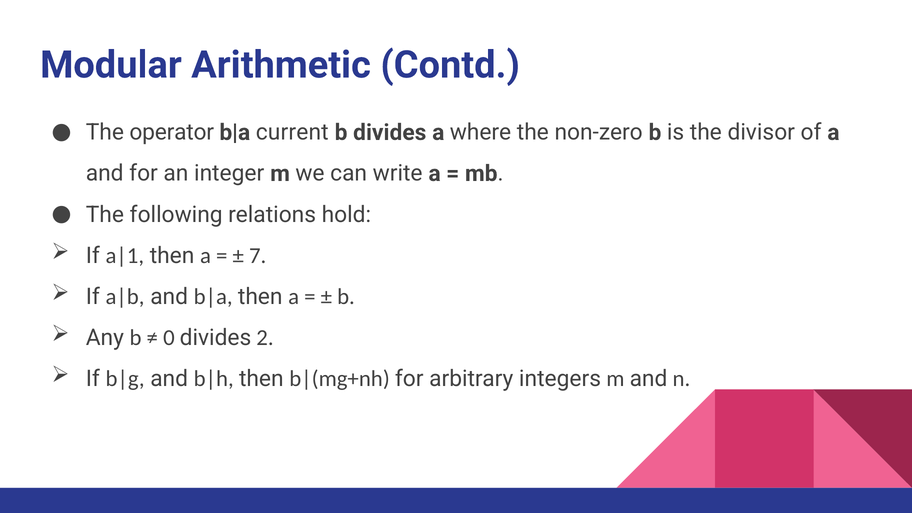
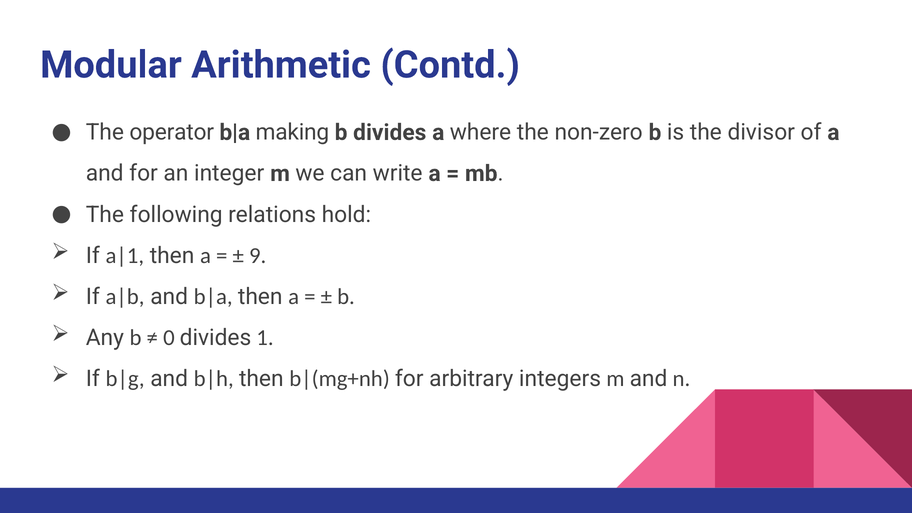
current: current -> making (292, 132)
7: 7 -> 9 (258, 256)
2: 2 -> 1 (265, 338)
